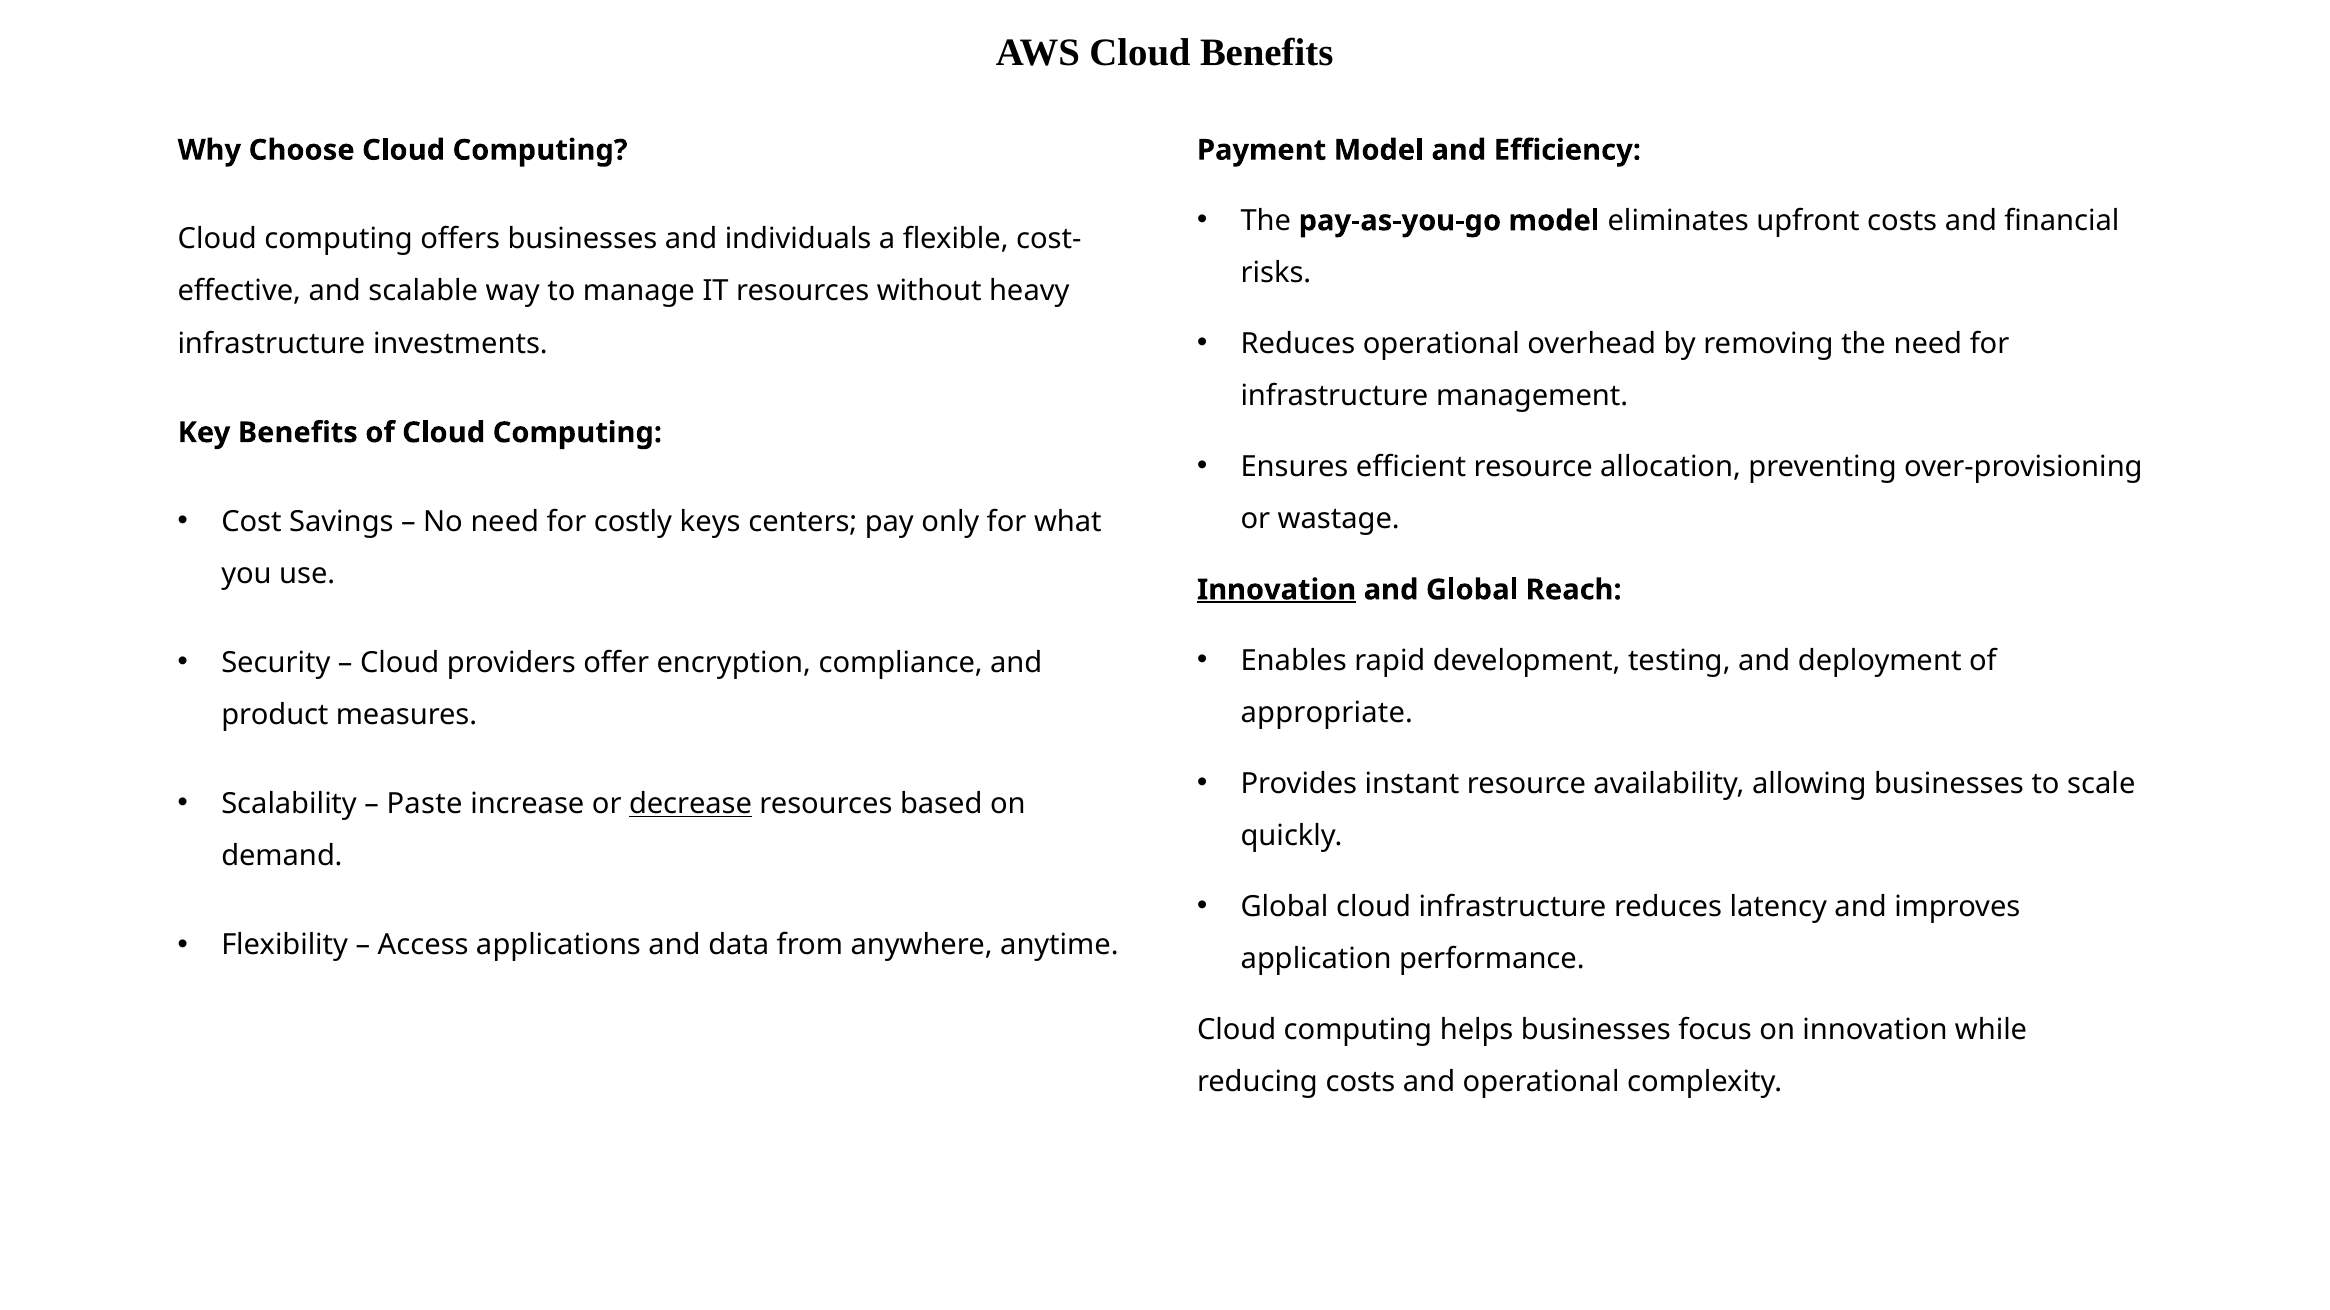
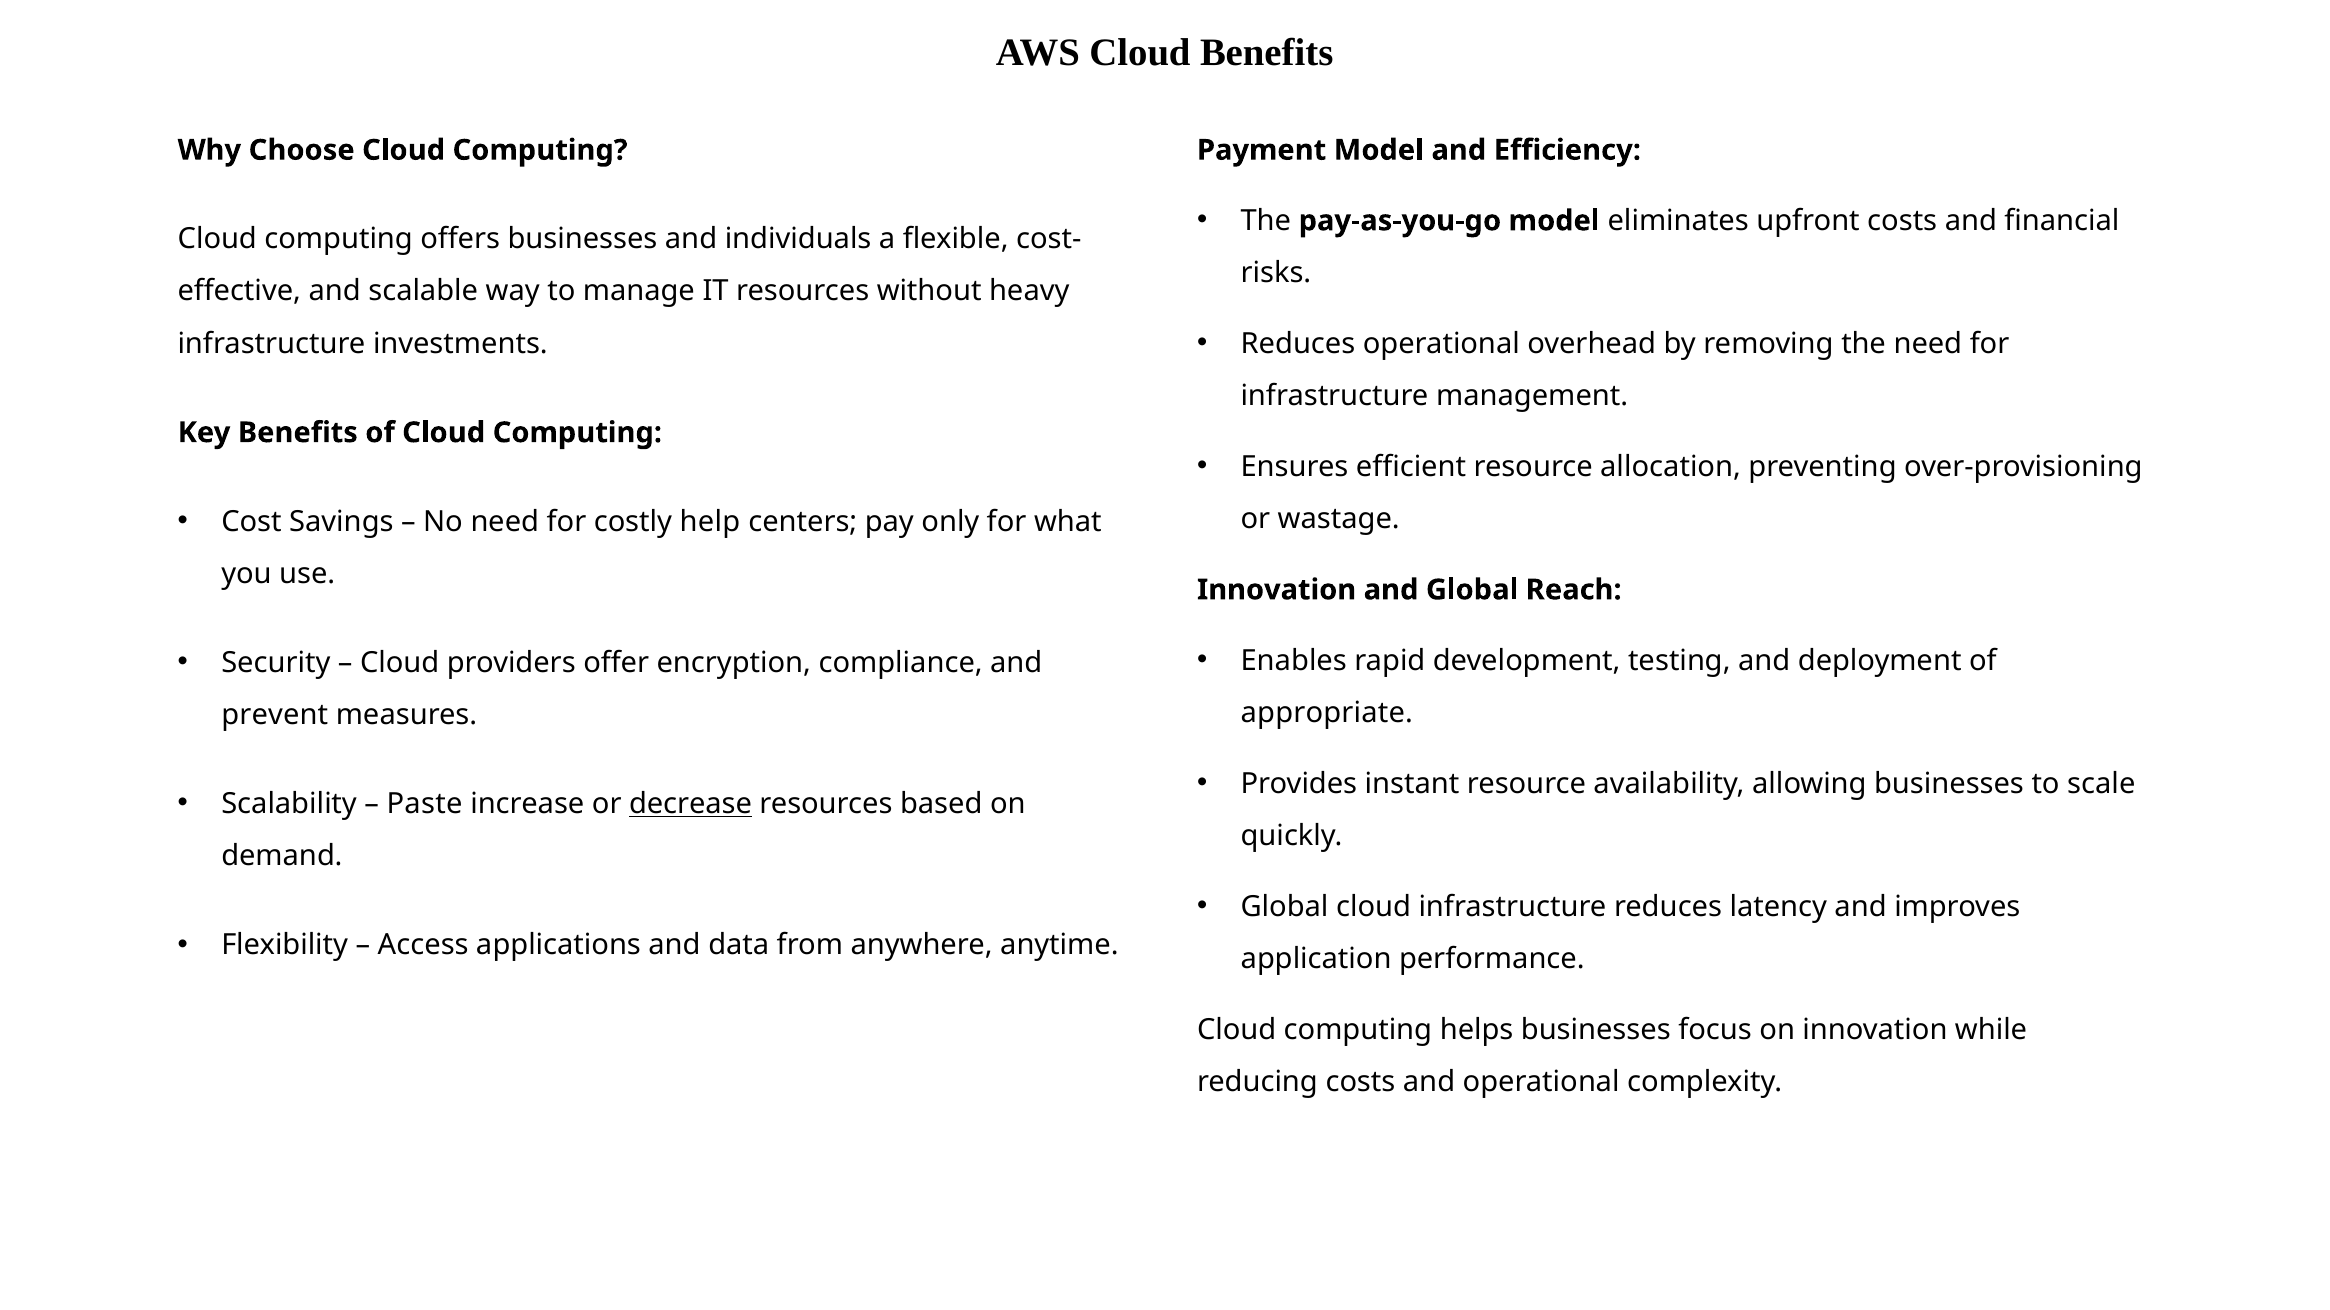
keys: keys -> help (710, 522)
Innovation underline: present -> none (1277, 590)
product: product -> prevent (275, 715)
